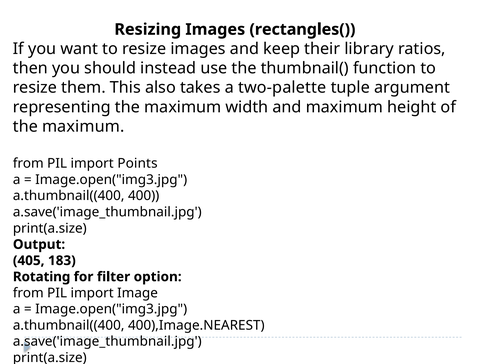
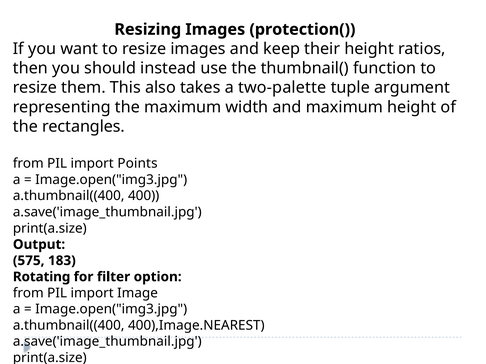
rectangles(: rectangles( -> protection( (302, 29)
their library: library -> height (369, 49)
maximum: maximum -> rectangles (83, 127)
405: 405 -> 575 (29, 261)
